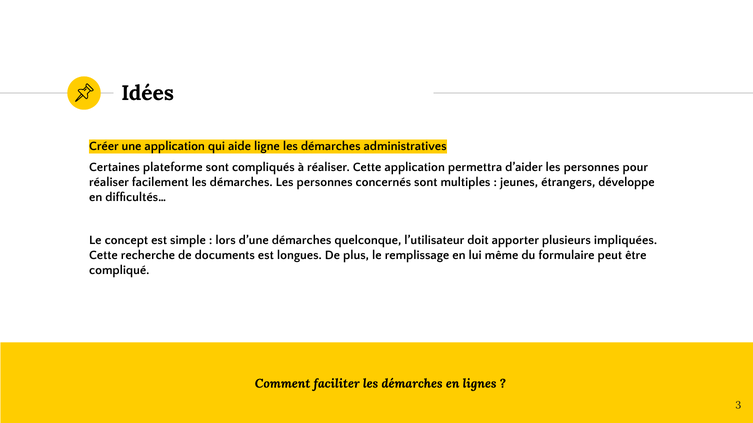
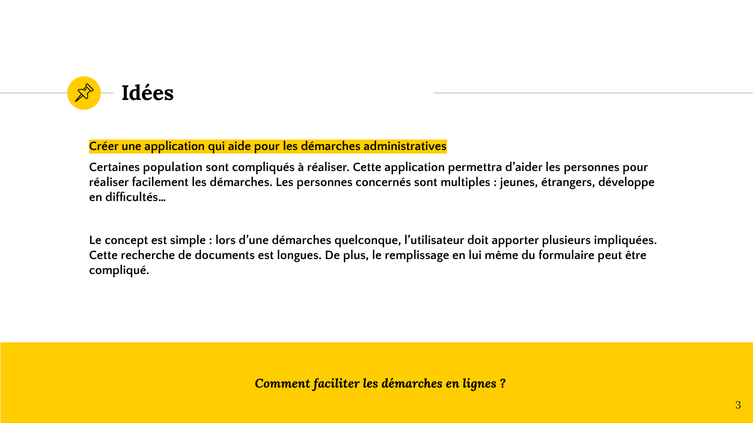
aide ligne: ligne -> pour (267, 146)
plateforme: plateforme -> population (173, 167)
